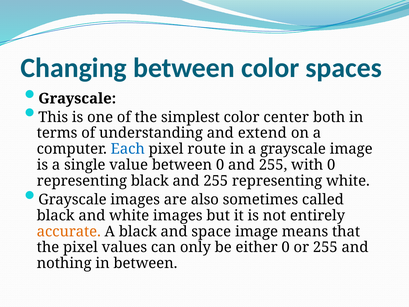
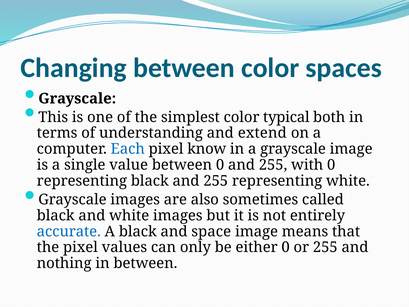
center: center -> typical (286, 117)
route: route -> know (207, 149)
accurate colour: orange -> blue (69, 231)
